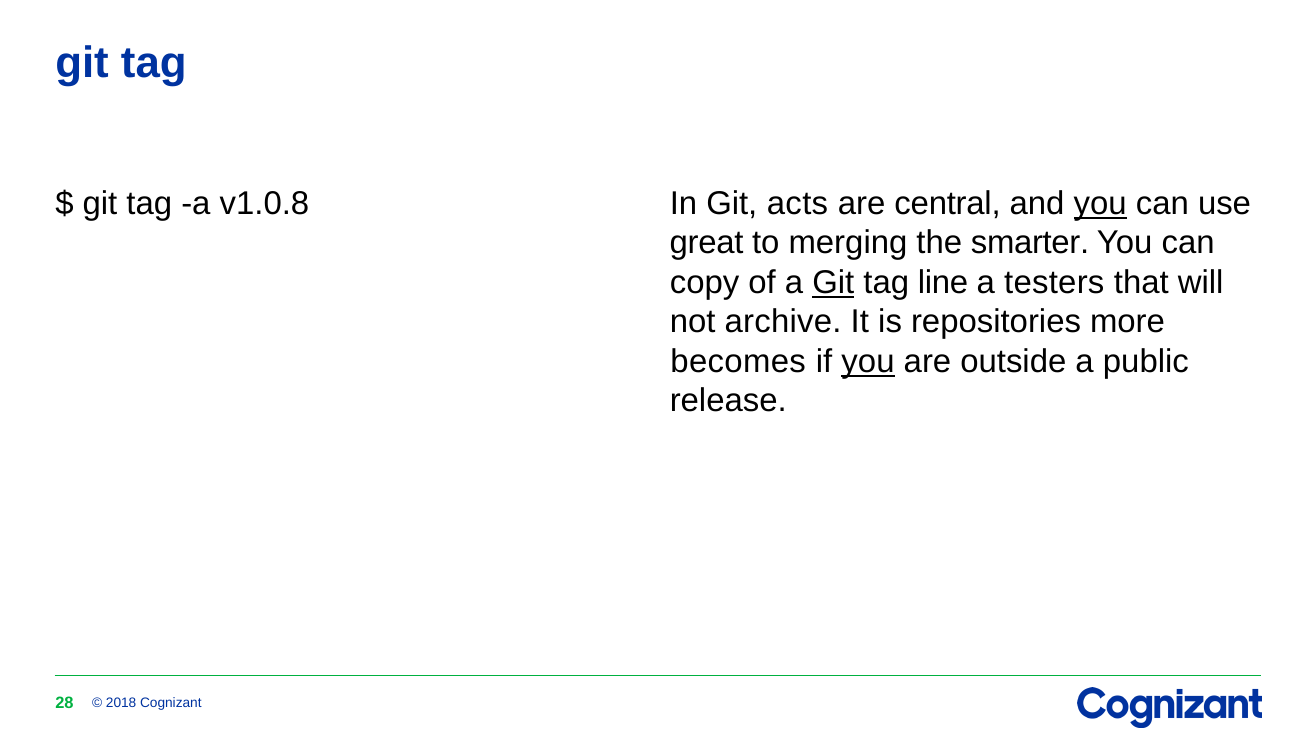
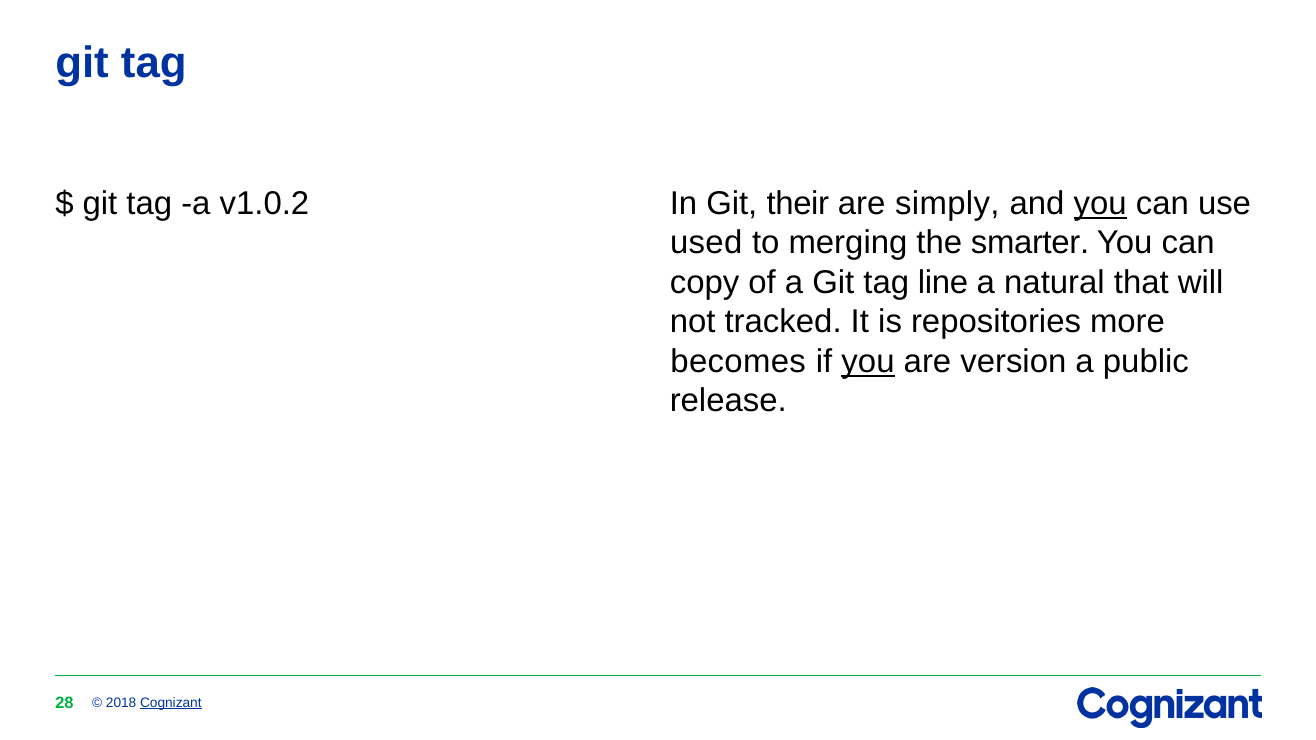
v1.0.8: v1.0.8 -> v1.0.2 (264, 204)
acts: acts -> their (798, 204)
central: central -> simply (947, 204)
great: great -> used (706, 243)
Git underline: present -> none (833, 283)
testers: testers -> natural (1054, 283)
archive: archive -> tracked (783, 322)
outside: outside -> version (1013, 362)
Cognizant underline: none -> present (171, 703)
